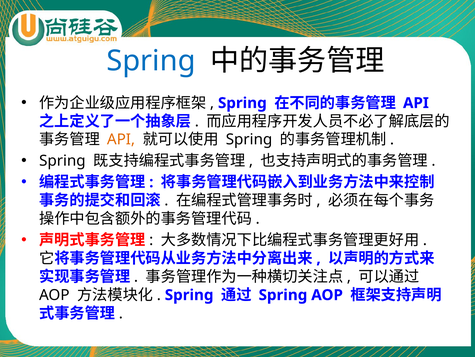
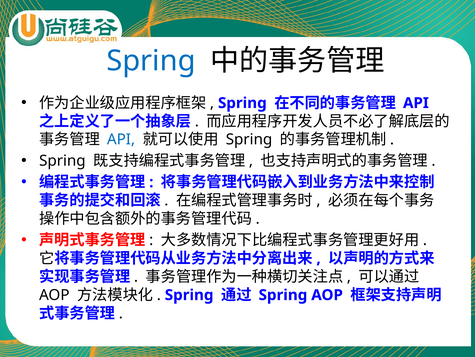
API colour: orange -> blue (121, 139)
